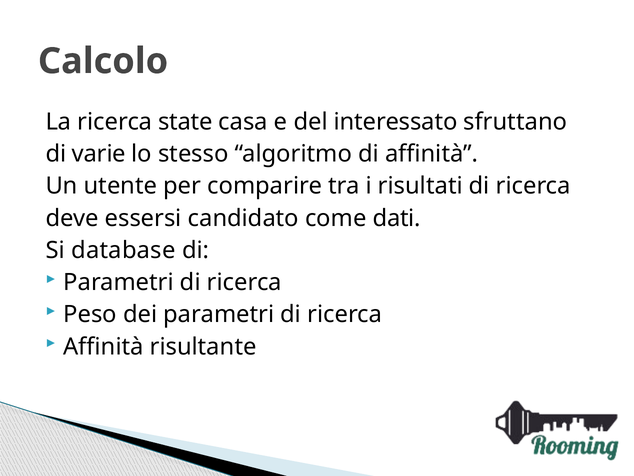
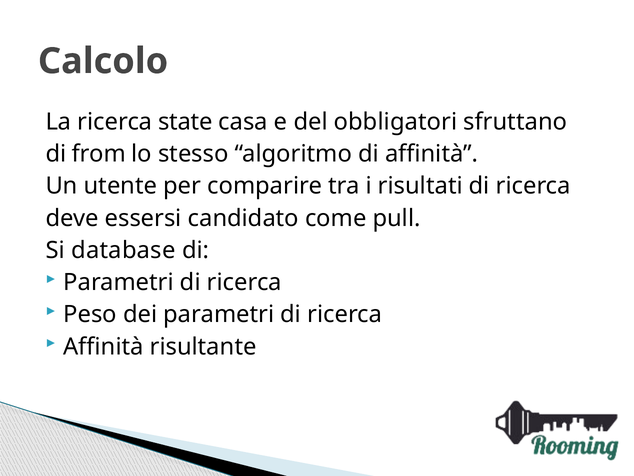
interessato: interessato -> obbligatori (396, 122)
varie: varie -> from (99, 154)
dati: dati -> pull (397, 218)
